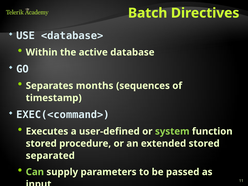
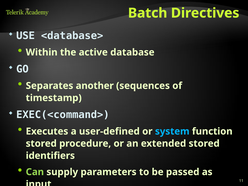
months: months -> another (95, 86)
system colour: light green -> light blue (172, 131)
separated: separated -> identifiers (50, 156)
